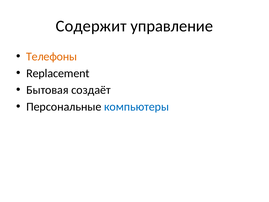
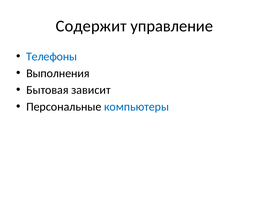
Телефоны colour: orange -> blue (52, 56)
Replacement: Replacement -> Выполнения (58, 73)
создаёт: создаёт -> зависит (91, 90)
